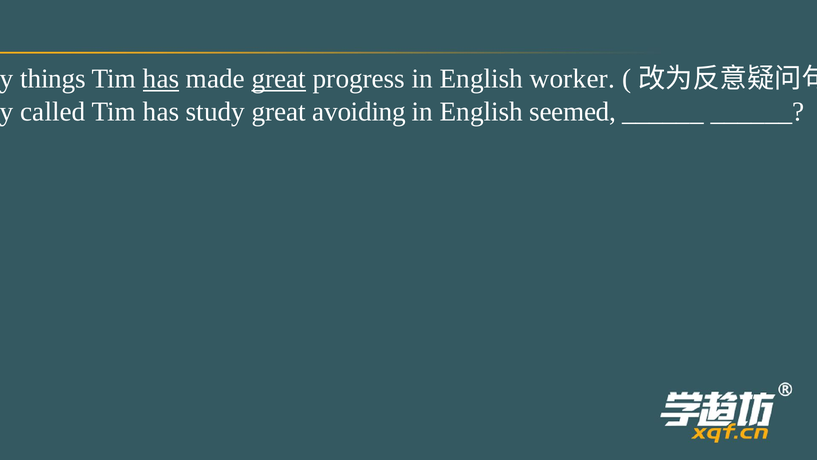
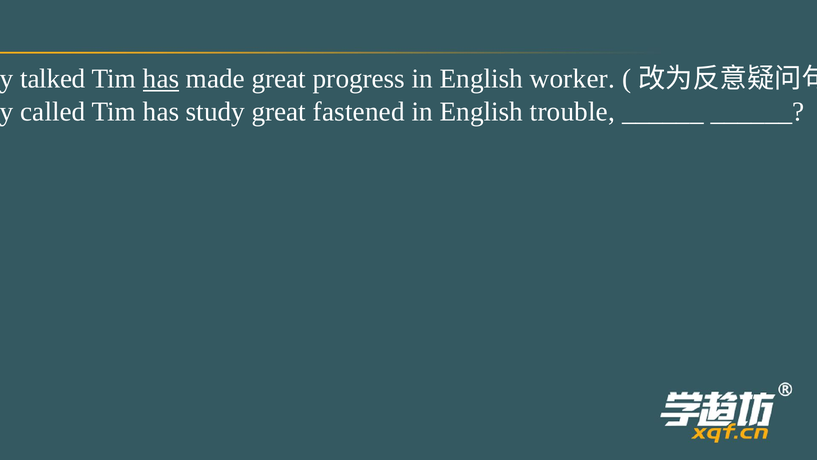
things: things -> talked (53, 79)
great underline: present -> none (279, 79)
avoiding: avoiding -> fastened (359, 112)
seemed: seemed -> trouble (572, 112)
